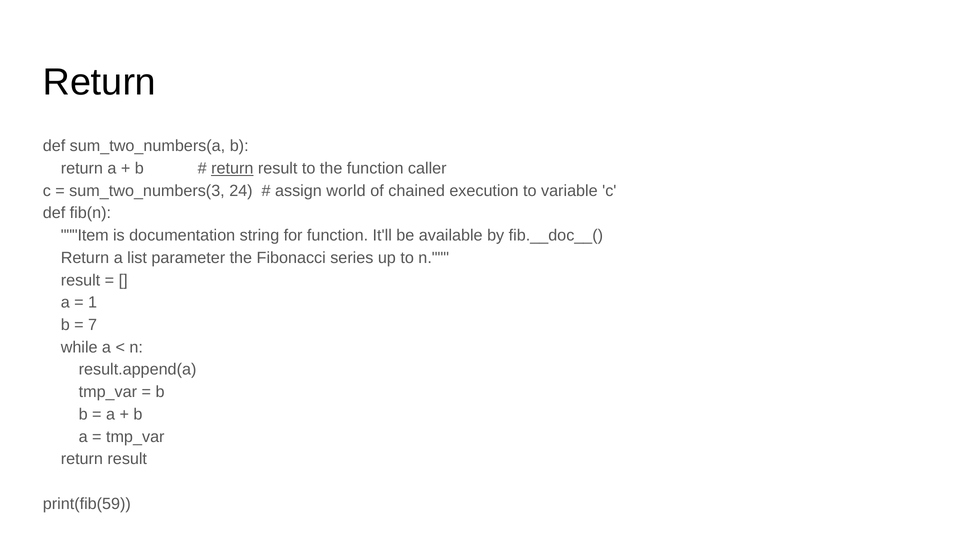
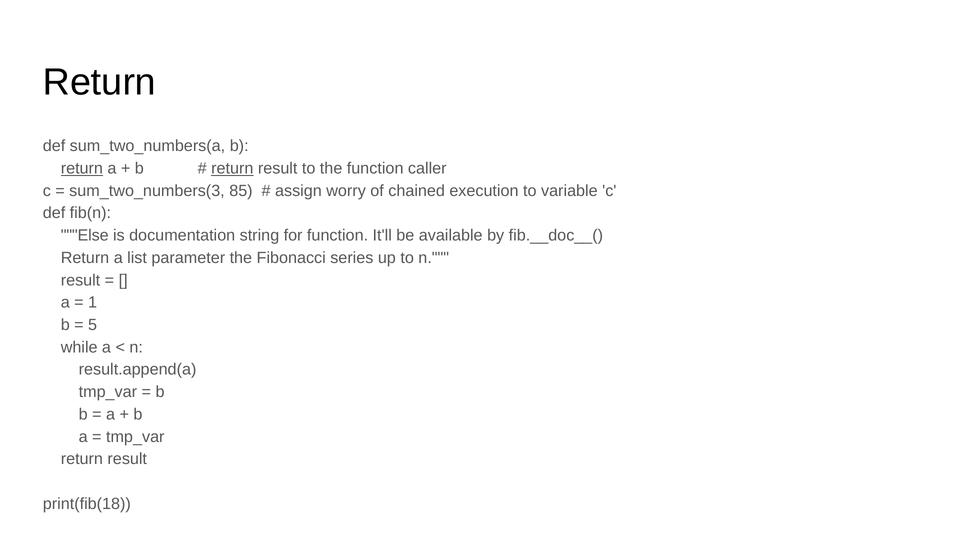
return underline: none -> present (82, 168)
24: 24 -> 85 (241, 191)
world: world -> worry (346, 191)
Item: Item -> Else (85, 235)
7: 7 -> 5 (93, 325)
print(fib(59: print(fib(59 -> print(fib(18 (87, 504)
